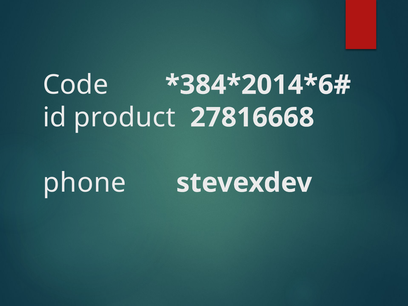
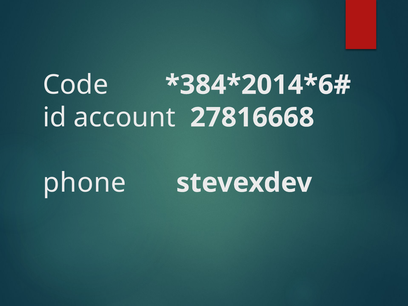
product: product -> account (125, 118)
